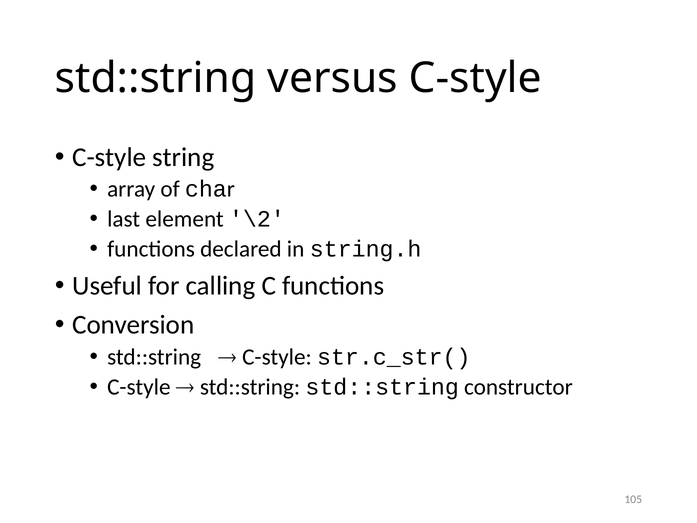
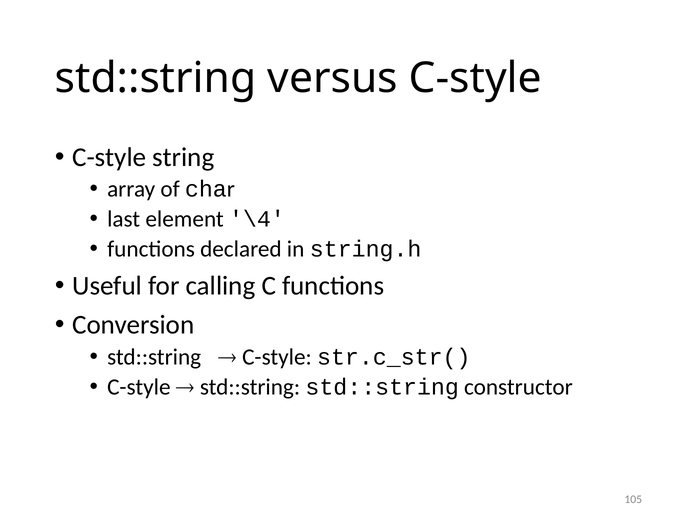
\2: \2 -> \4 (257, 219)
